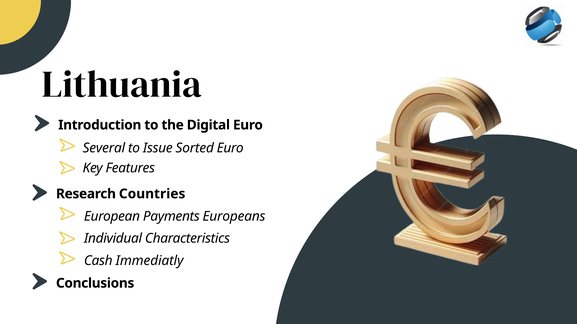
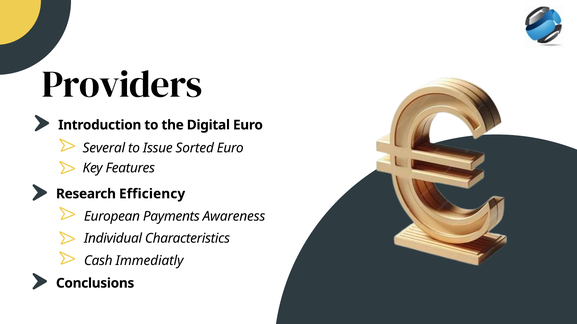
Lithuania: Lithuania -> Providers (122, 84)
Countries: Countries -> Efficiency (152, 194)
Europeans: Europeans -> Awareness (234, 217)
